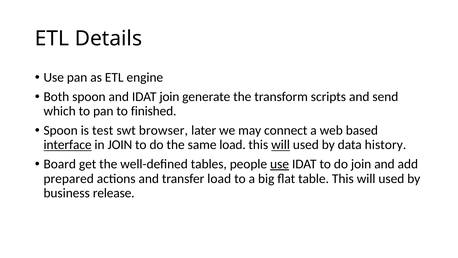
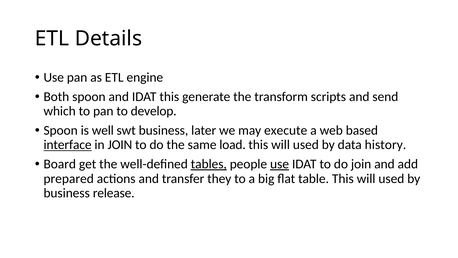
IDAT join: join -> this (169, 97)
finished: finished -> develop (154, 111)
test: test -> well (103, 130)
swt browser: browser -> business (163, 130)
connect: connect -> execute (286, 130)
will underline: present -> none (281, 145)
tables underline: none -> present (209, 164)
transfer load: load -> they (219, 178)
